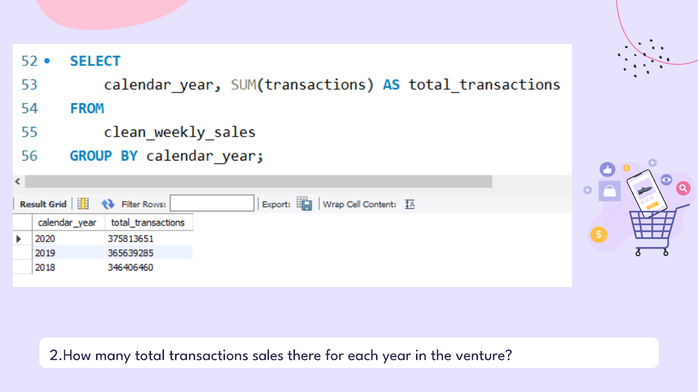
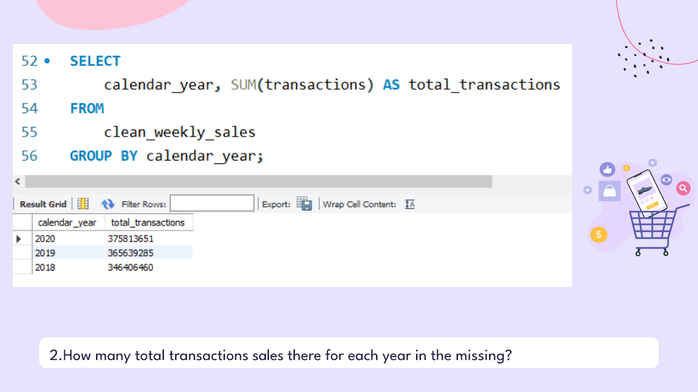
venture: venture -> missing (484, 355)
